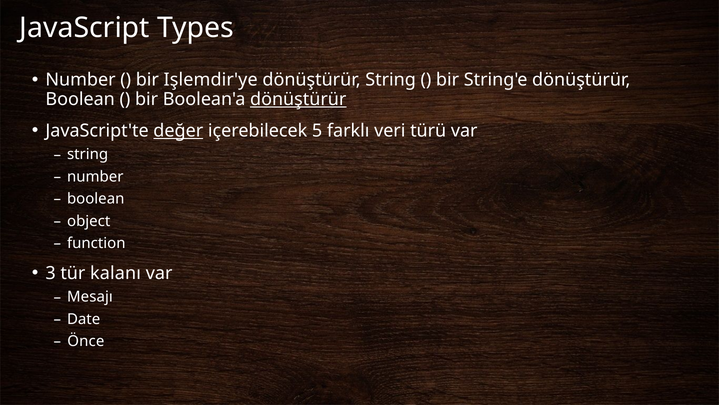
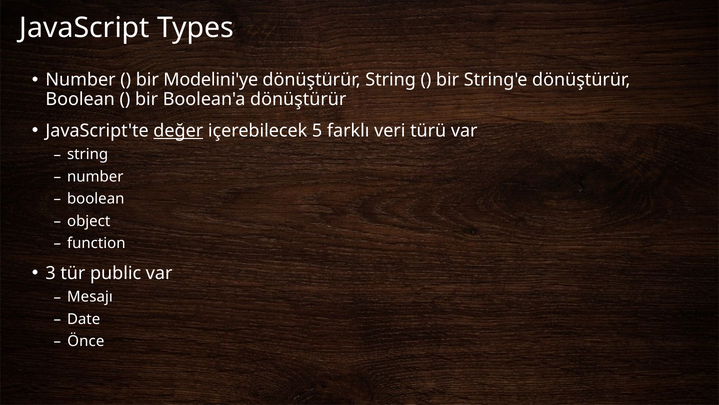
Işlemdir'ye: Işlemdir'ye -> Modelini'ye (211, 80)
dönüştürür underline: present -> none (298, 99)
kalanı: kalanı -> public (116, 273)
